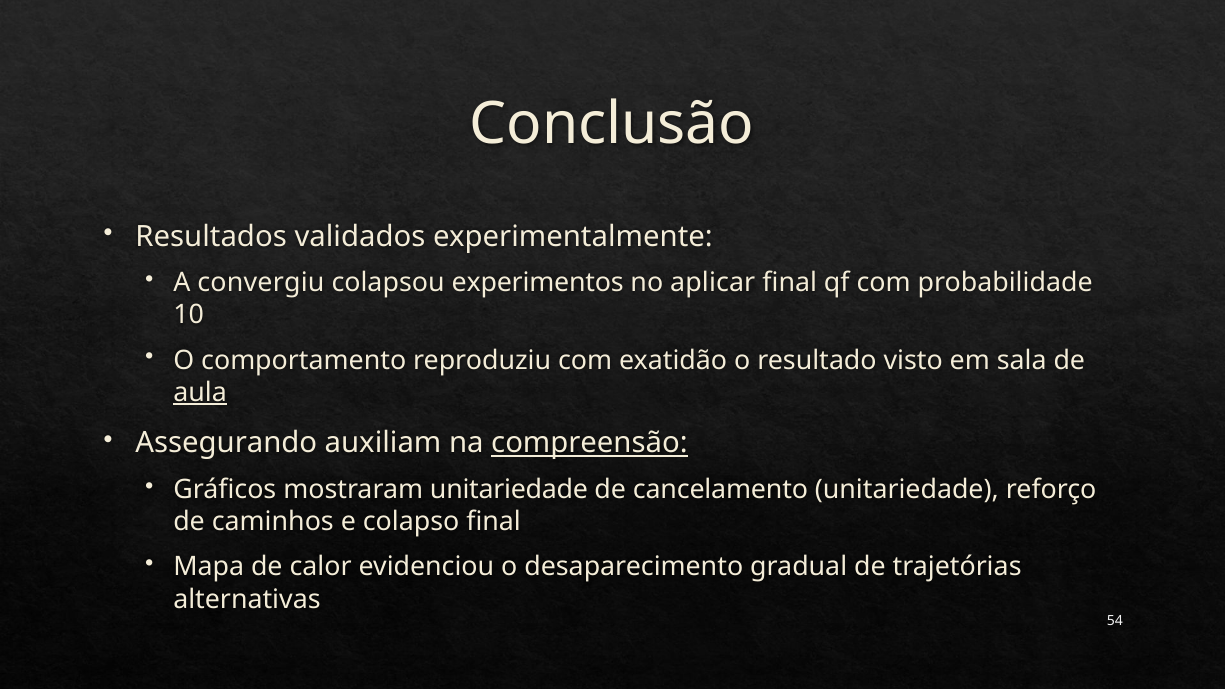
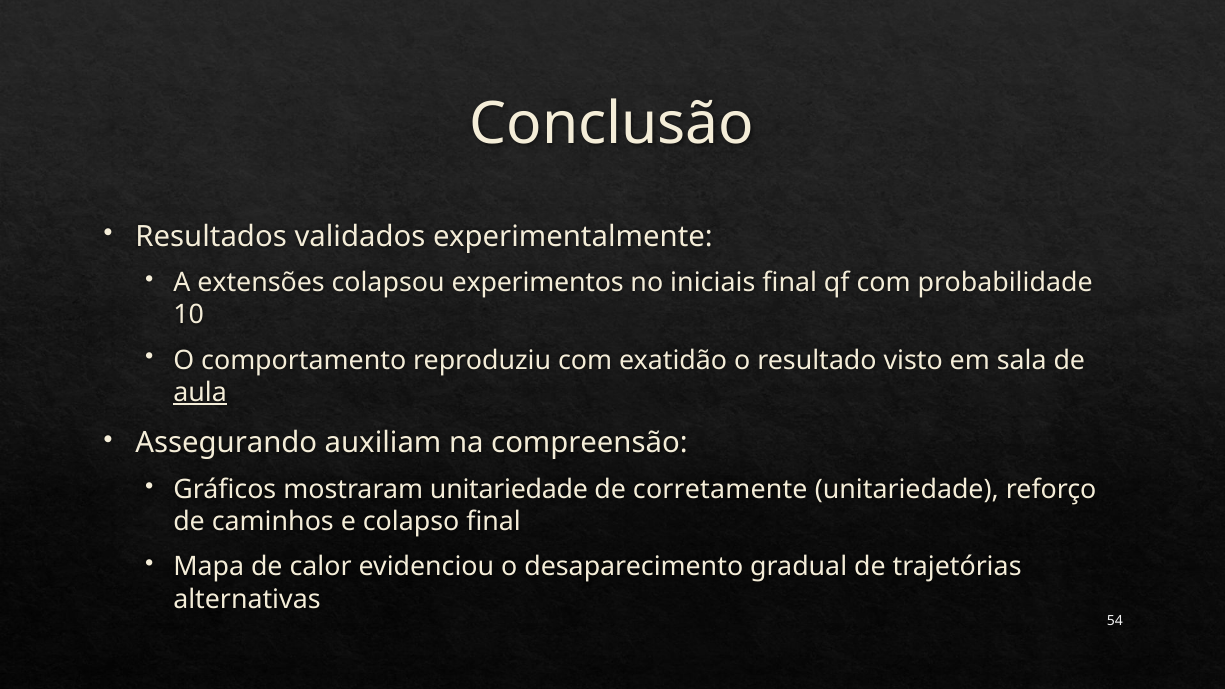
convergiu: convergiu -> extensões (261, 283)
aplicar: aplicar -> iniciais (713, 283)
compreensão underline: present -> none (589, 443)
cancelamento: cancelamento -> corretamente (720, 490)
